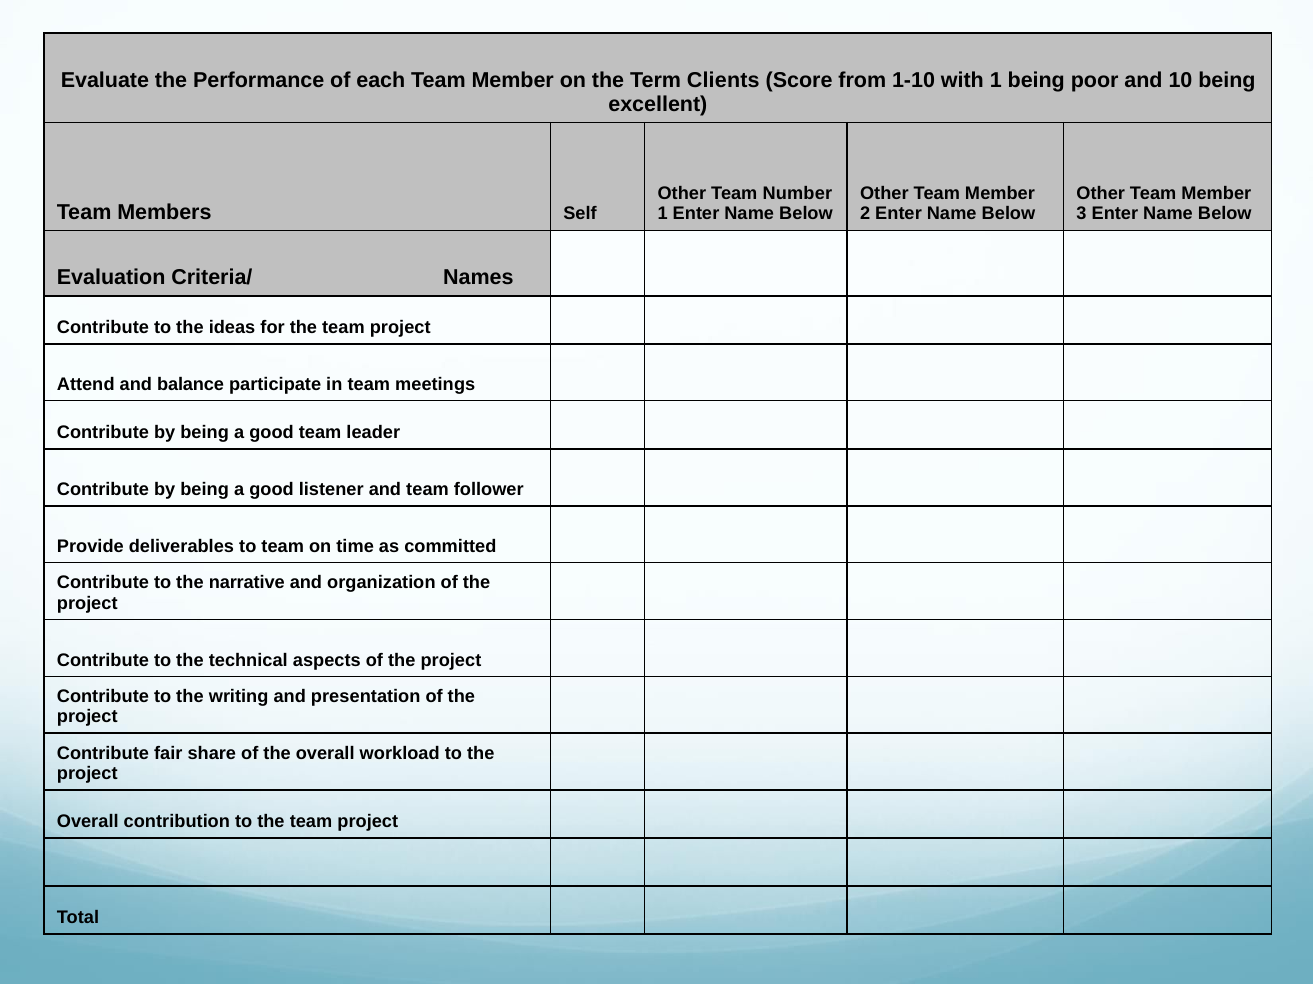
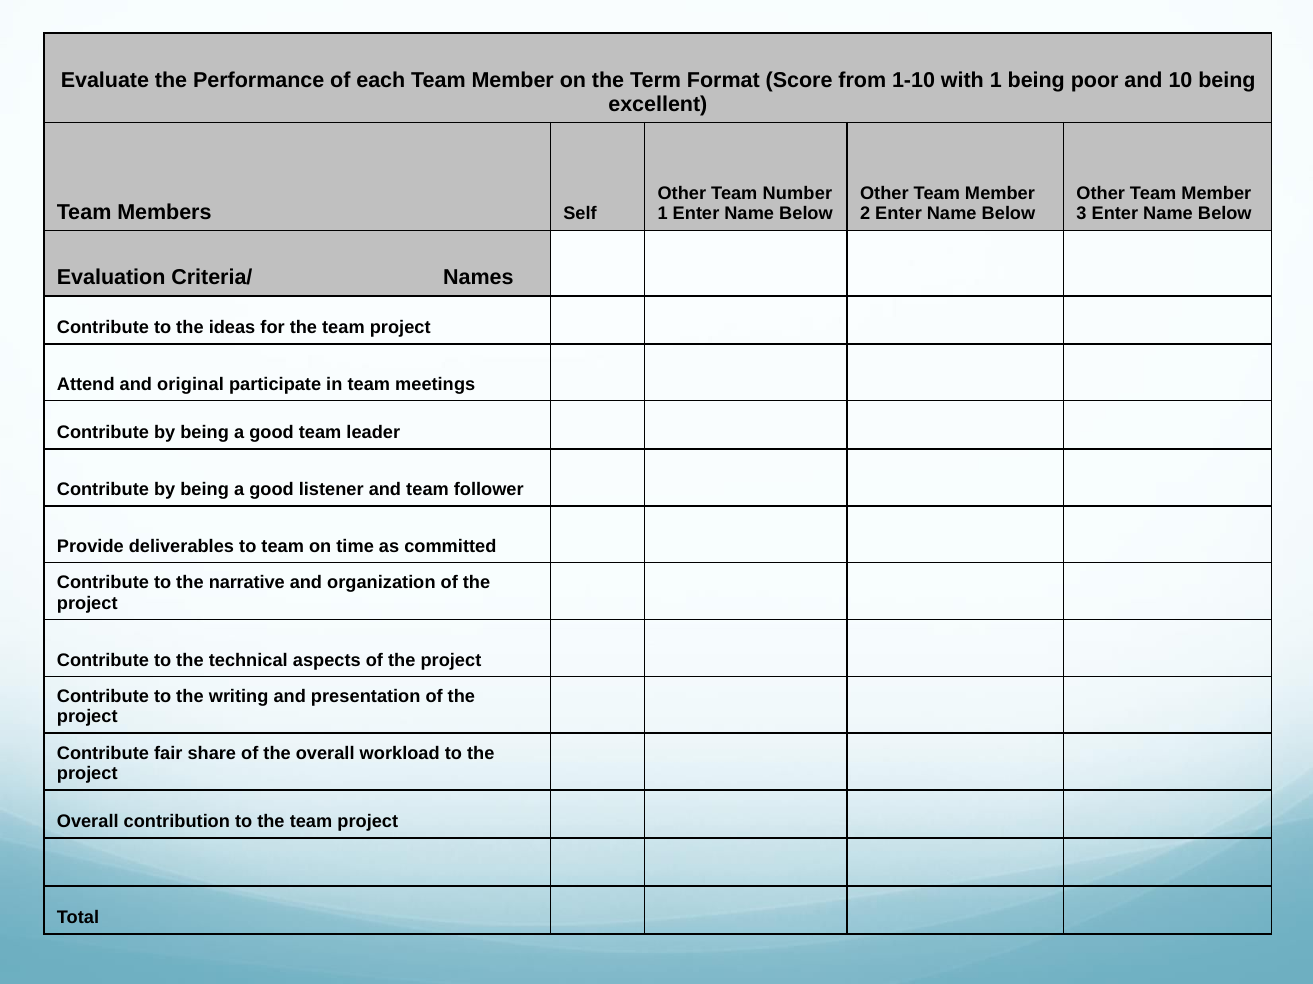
Clients: Clients -> Format (723, 80)
balance: balance -> original (190, 385)
